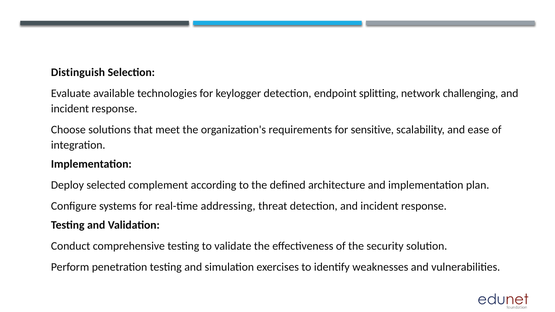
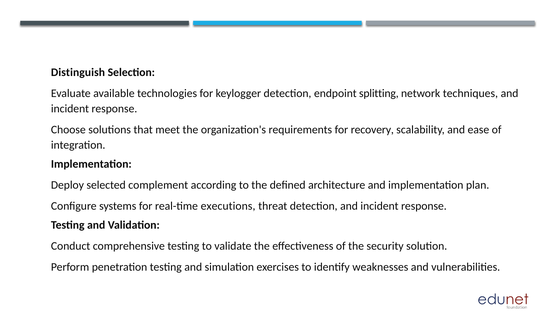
challenging: challenging -> techniques (470, 94)
sensitive: sensitive -> recovery (372, 130)
addressing: addressing -> executions (228, 206)
